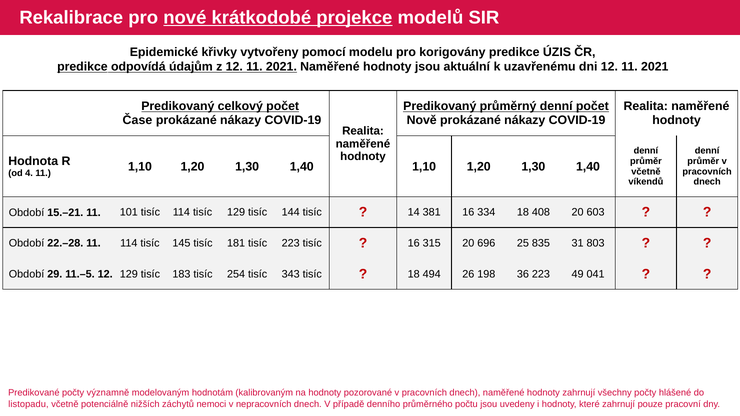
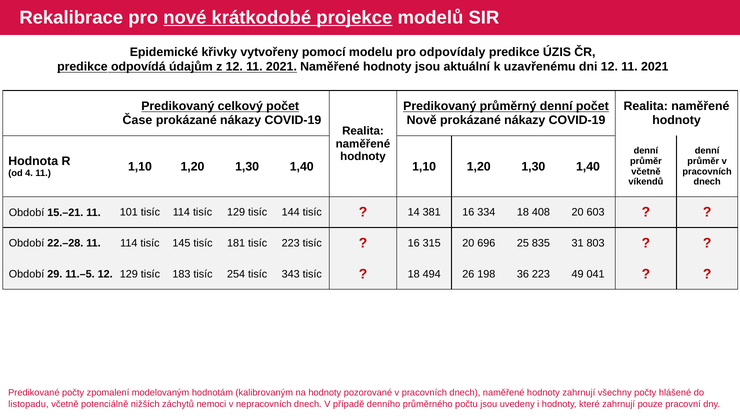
korigovány: korigovány -> odpovídaly (452, 52)
významně: významně -> zpomalení (108, 393)
